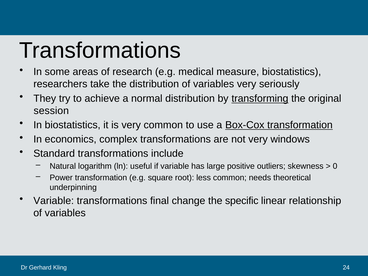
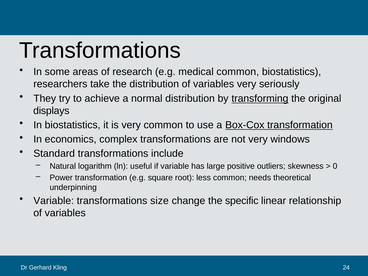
medical measure: measure -> common (238, 72)
session: session -> displays (51, 111)
final: final -> size (159, 201)
